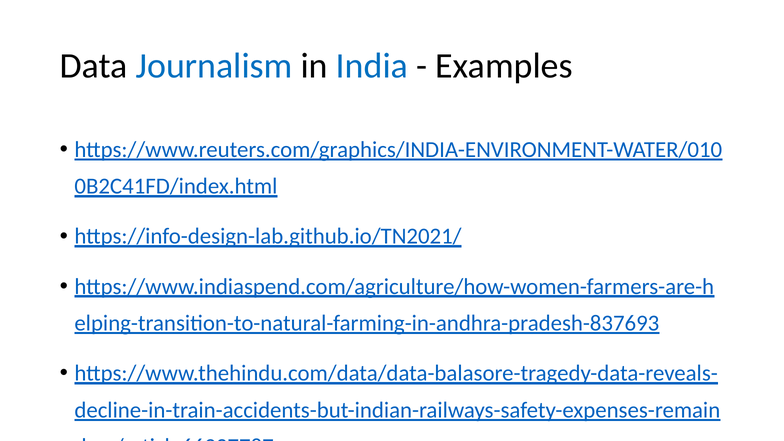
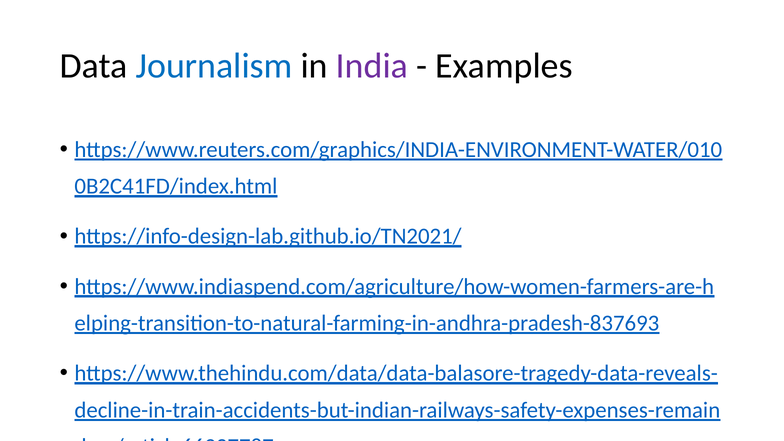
India colour: blue -> purple (372, 66)
